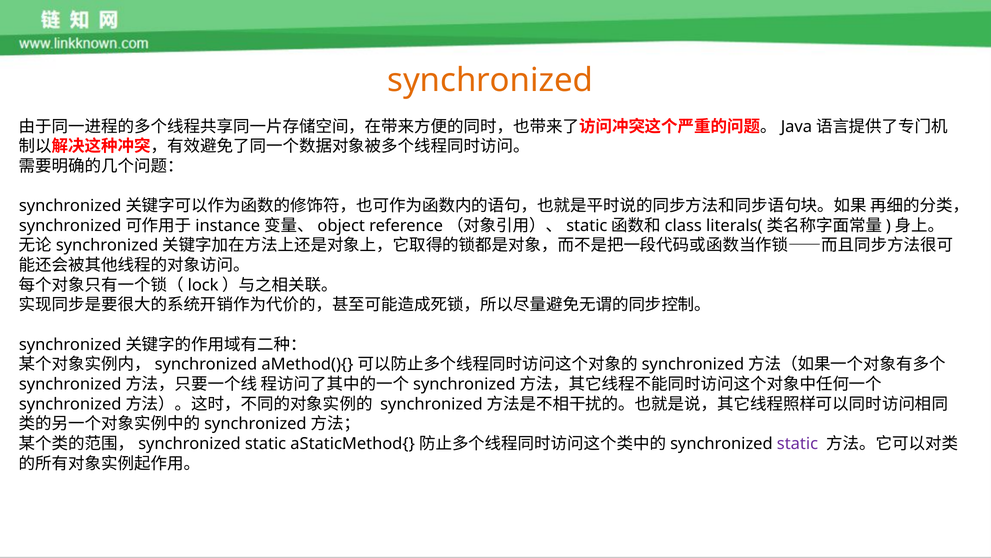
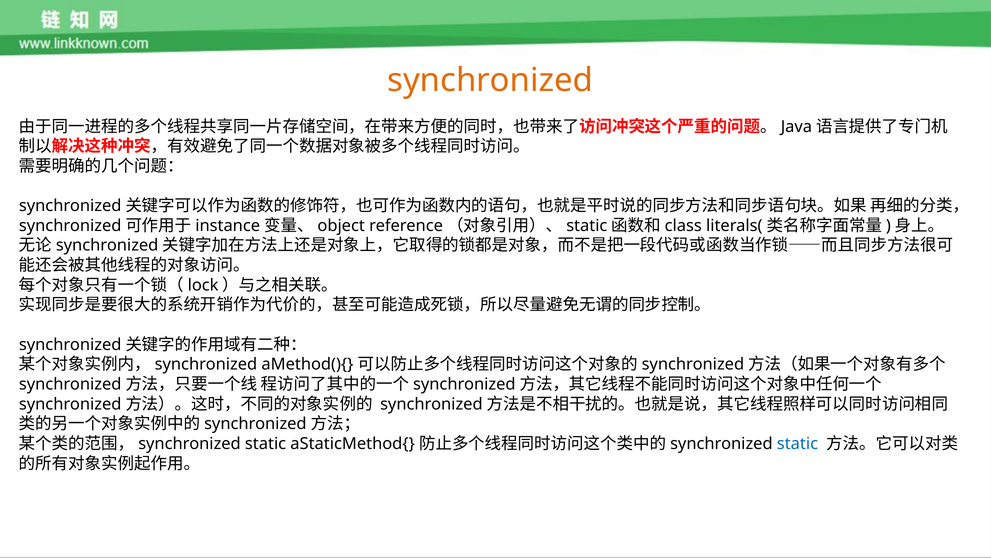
static colour: purple -> blue (797, 443)
